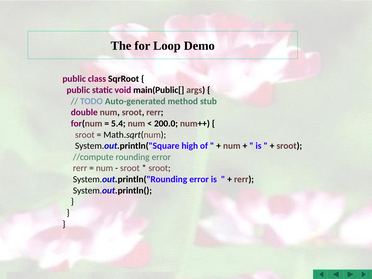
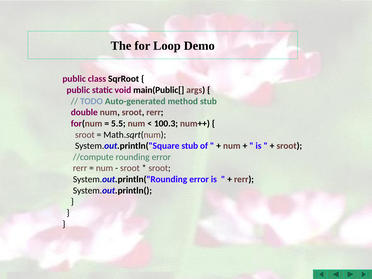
5.4: 5.4 -> 5.5 (118, 124)
200.0: 200.0 -> 100.3 (166, 124)
System.out.println("Square high: high -> stub (190, 146)
